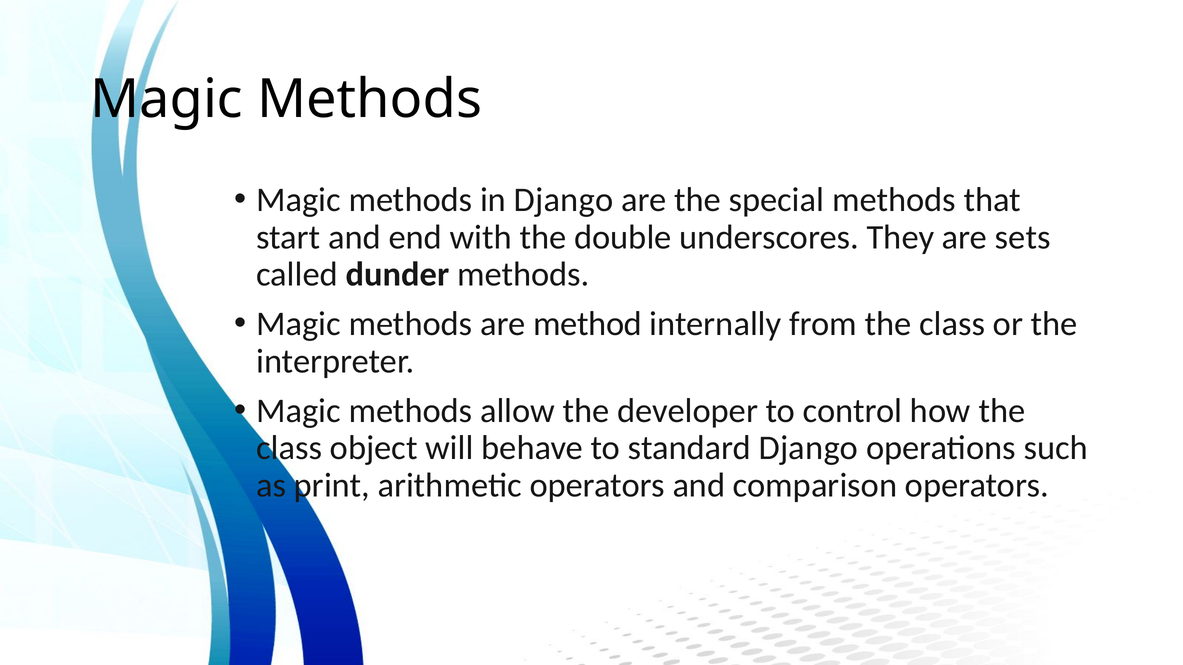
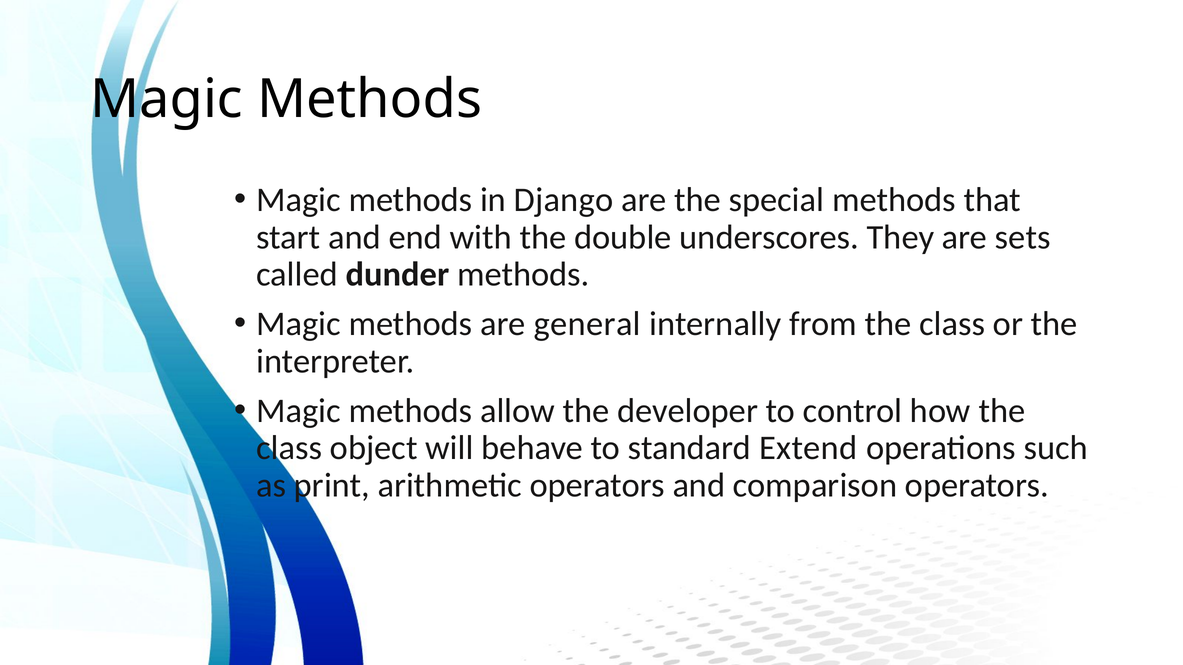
method: method -> general (587, 324)
standard Django: Django -> Extend (808, 448)
